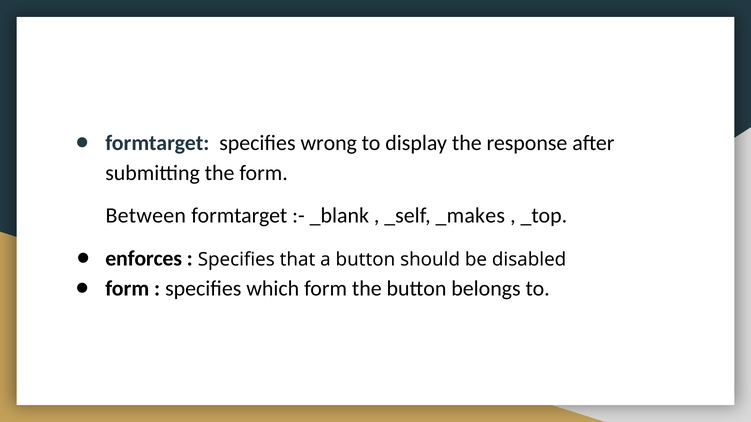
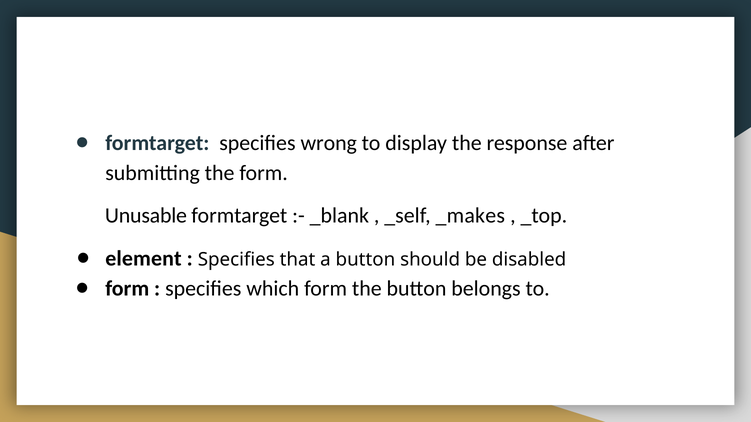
Between: Between -> Unusable (146, 216)
enforces: enforces -> element (143, 259)
